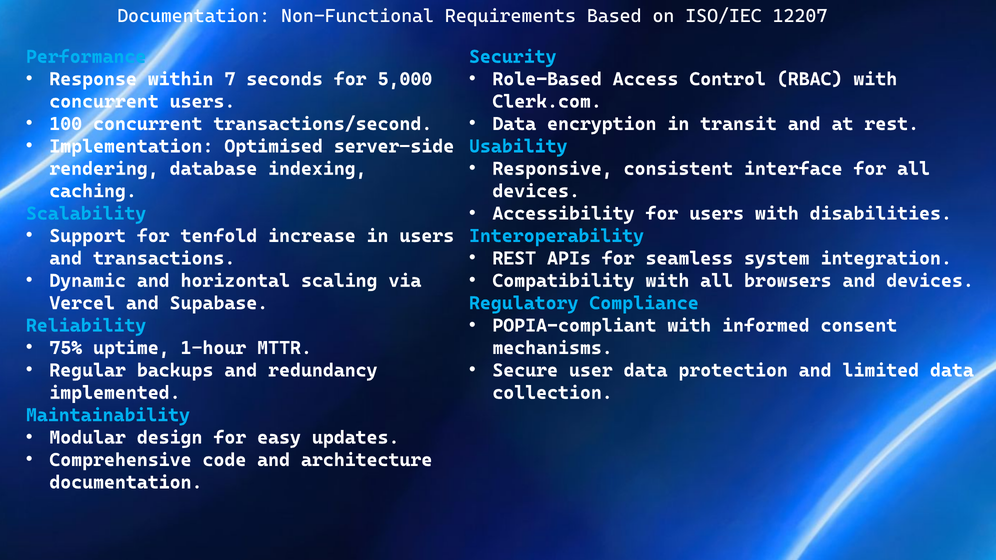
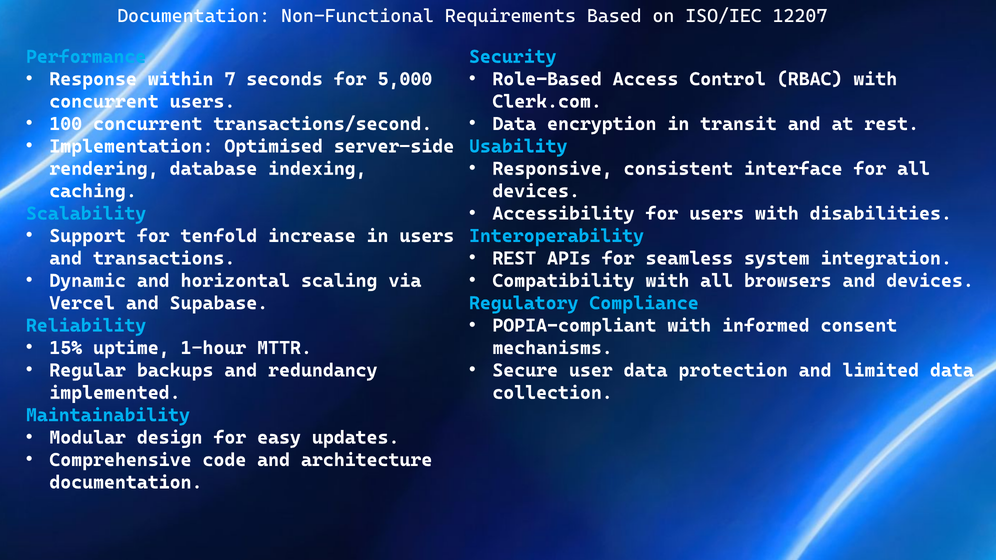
75%: 75% -> 15% (66, 348)
